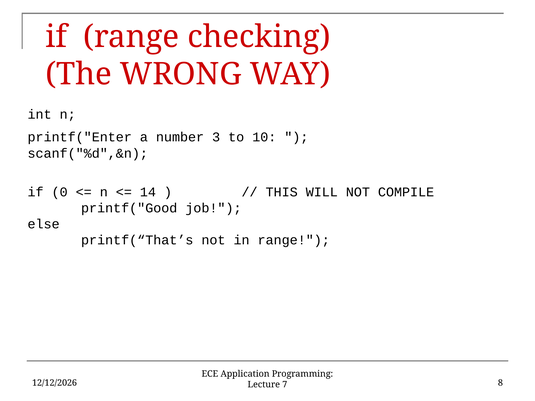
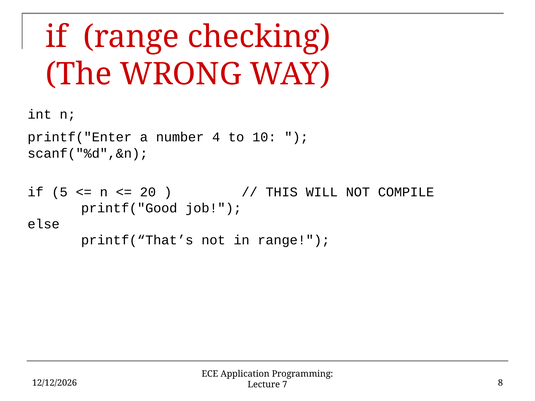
3: 3 -> 4 (216, 137)
0: 0 -> 5 (60, 192)
14: 14 -> 20 (148, 192)
